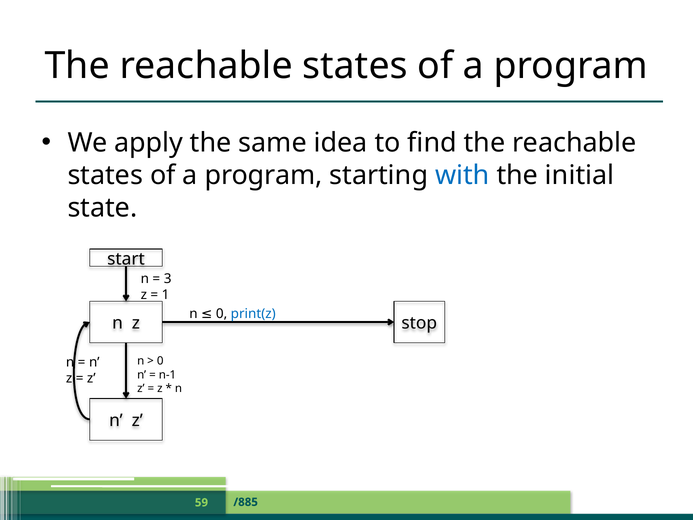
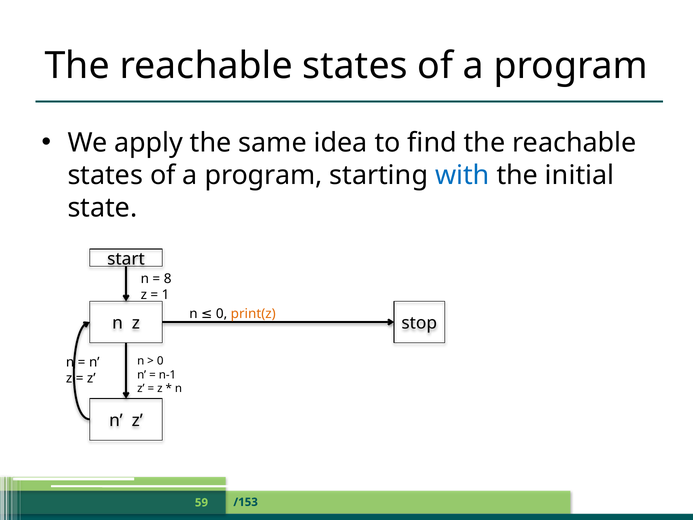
3: 3 -> 8 (168, 279)
print(z colour: blue -> orange (253, 313)
/885: /885 -> /153 (246, 502)
